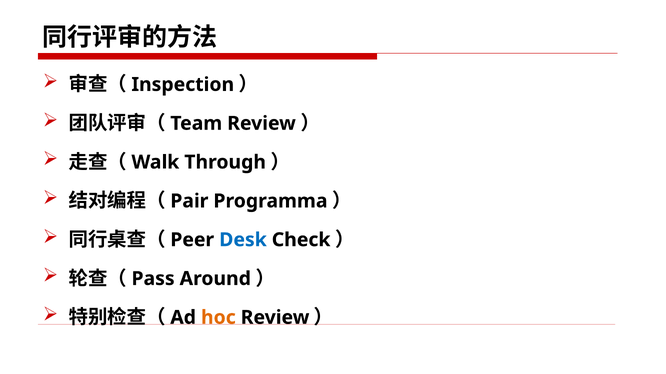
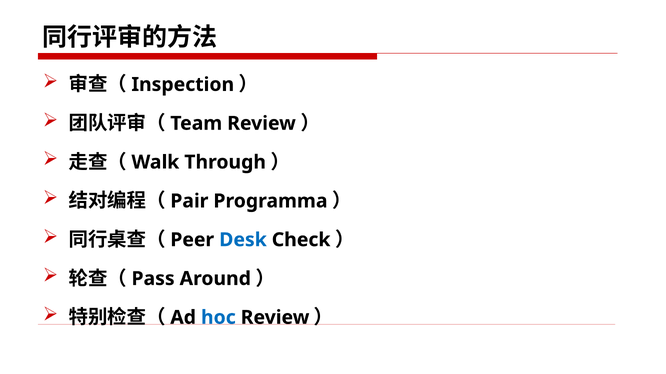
hoc colour: orange -> blue (218, 318)
